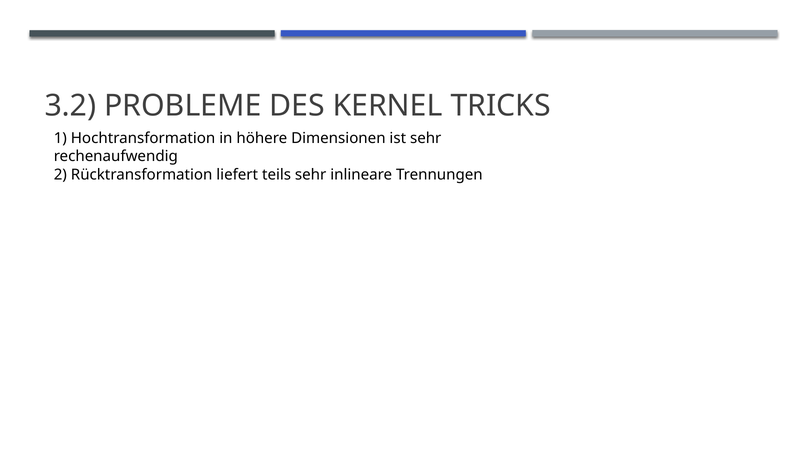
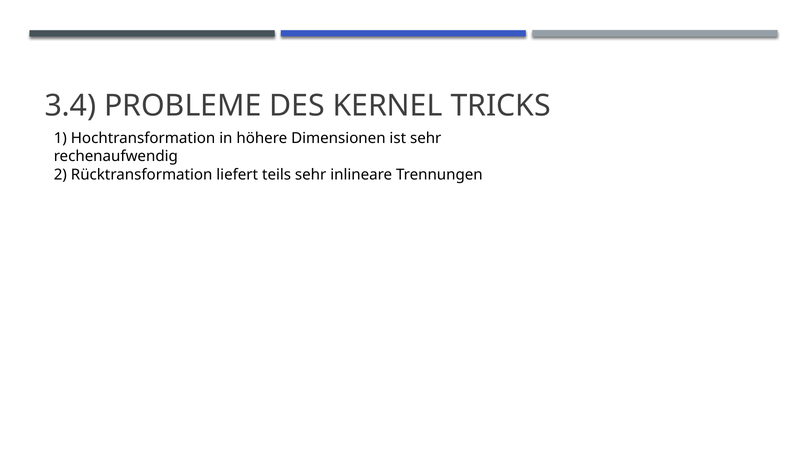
3.2: 3.2 -> 3.4 (70, 106)
